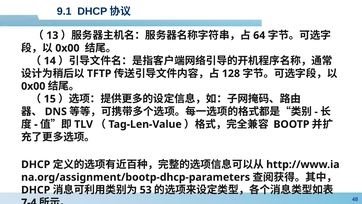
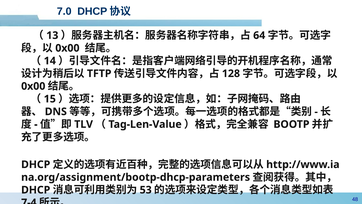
9.1: 9.1 -> 7.0 (64, 11)
